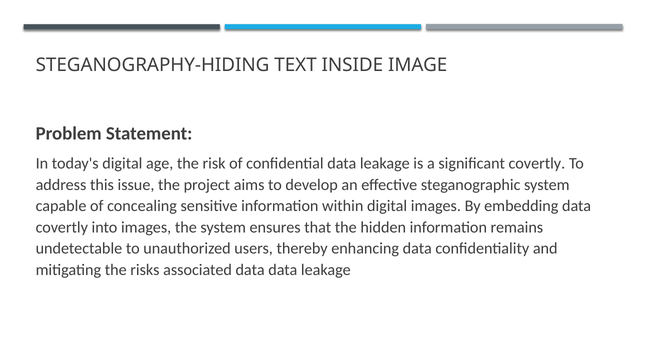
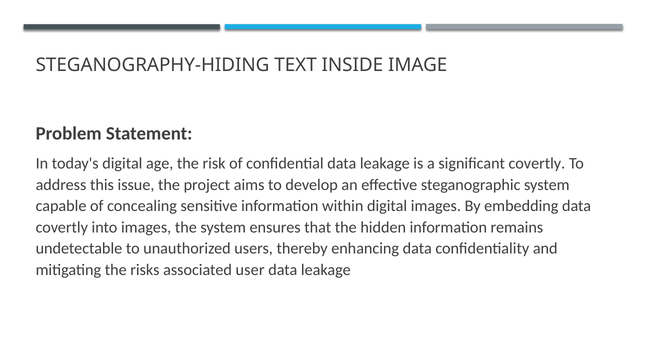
associated data: data -> user (250, 270)
